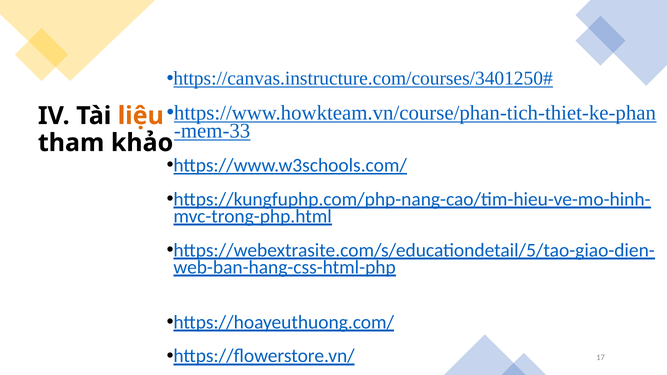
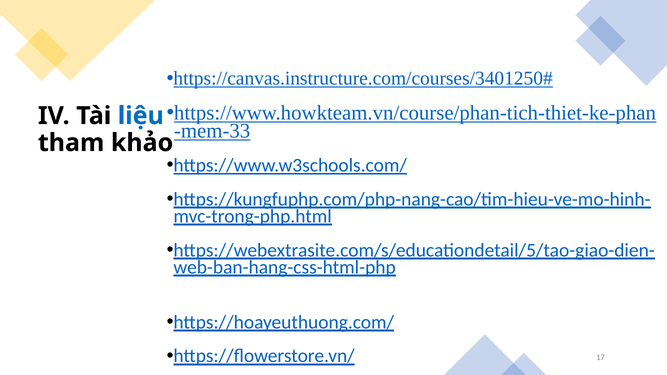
liệu colour: orange -> blue (141, 116)
